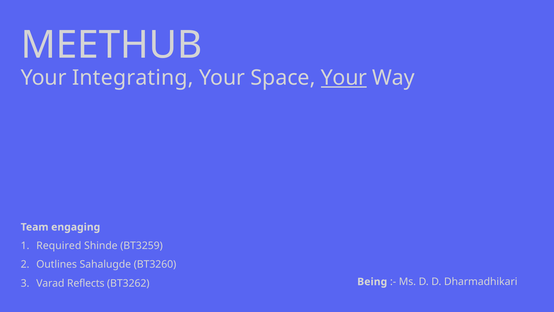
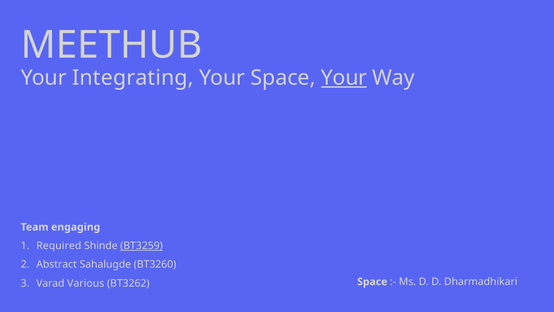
BT3259 underline: none -> present (142, 246)
Outlines: Outlines -> Abstract (57, 264)
Reflects: Reflects -> Various (86, 283)
BT3262 Being: Being -> Space (372, 281)
